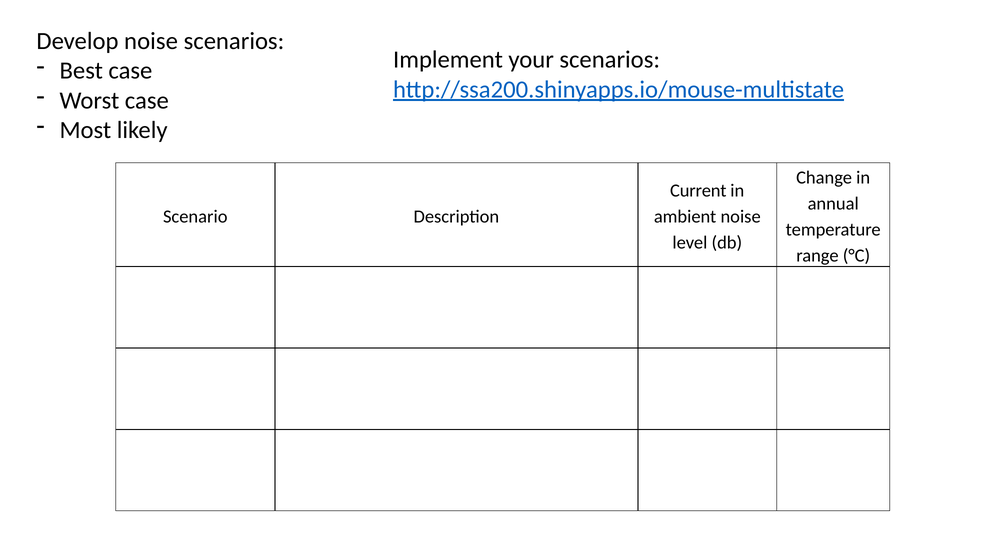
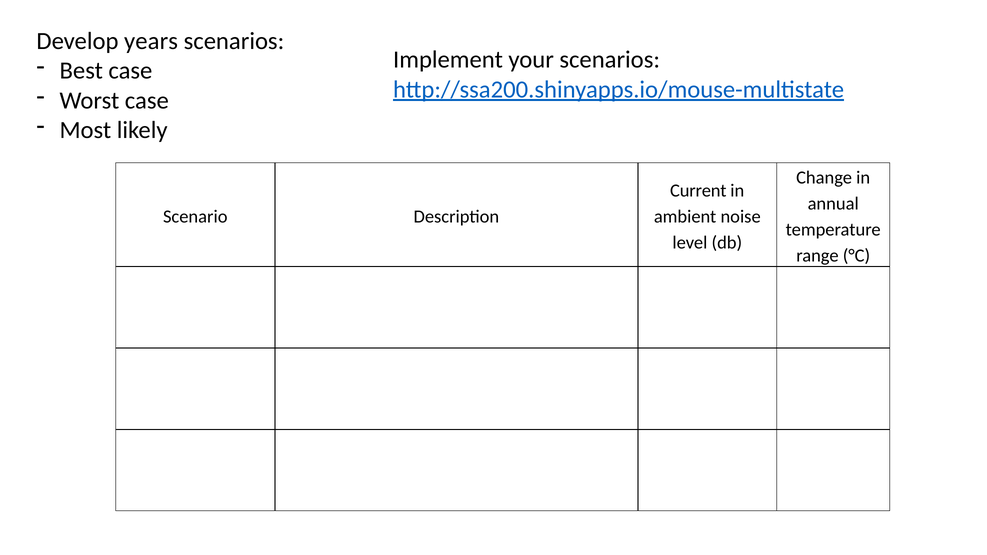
Develop noise: noise -> years (151, 41)
